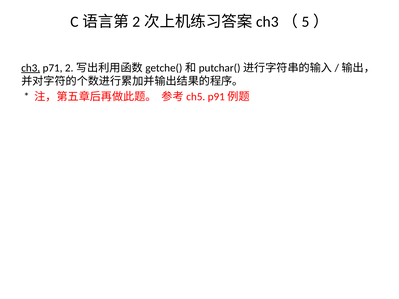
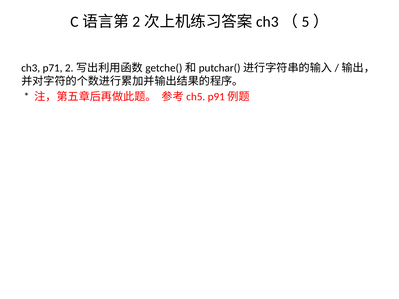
ch3 underline: present -> none (31, 68)
